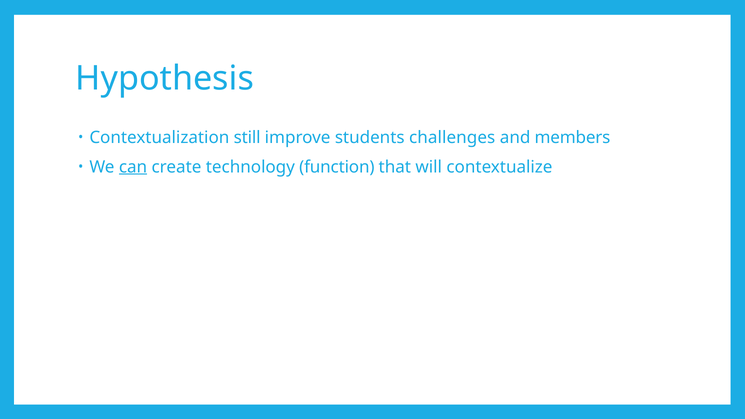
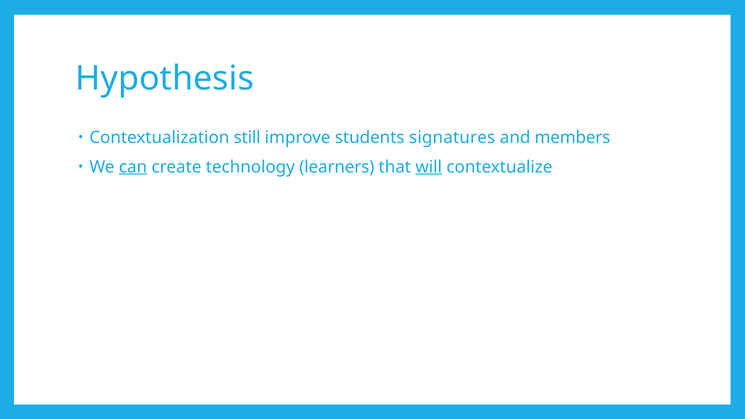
challenges: challenges -> signatures (452, 138)
function: function -> learners (337, 167)
will underline: none -> present (429, 167)
